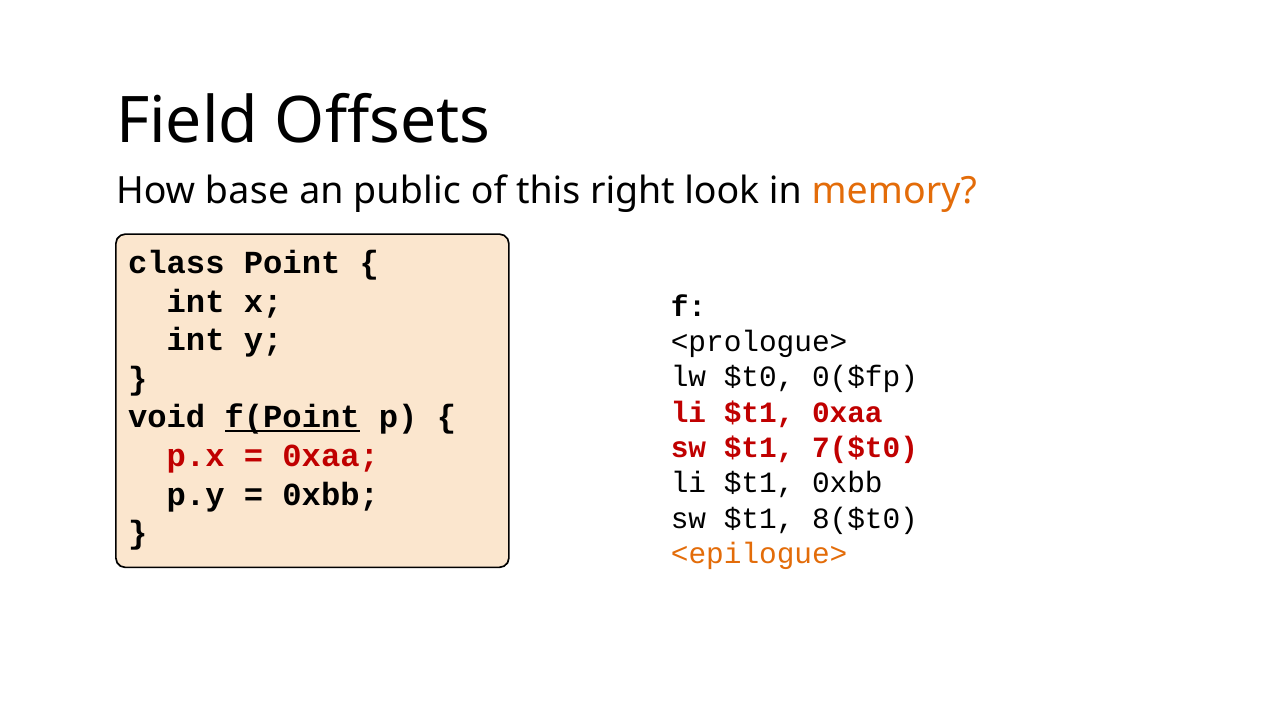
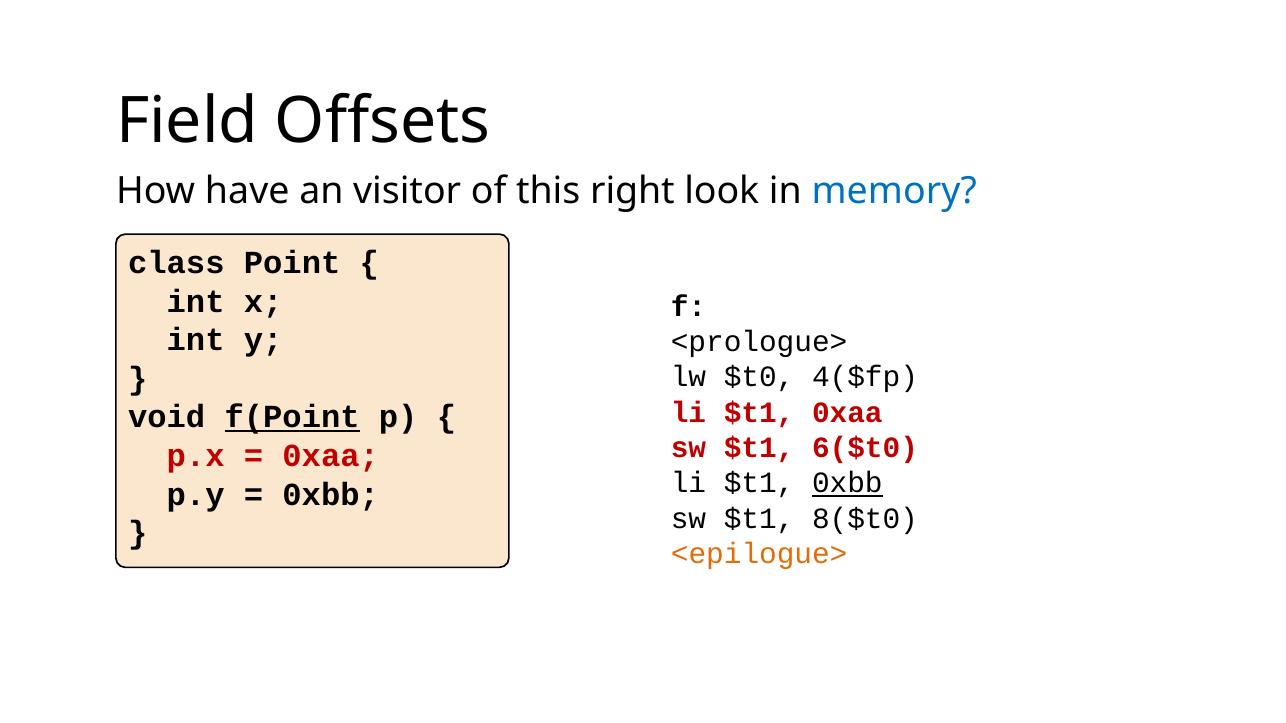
base: base -> have (247, 191)
public: public -> visitor (407, 191)
memory colour: orange -> blue (894, 191)
0($fp: 0($fp -> 4($fp (865, 377)
7($t0: 7($t0 -> 6($t0 (865, 448)
0xbb underline: none -> present (847, 483)
